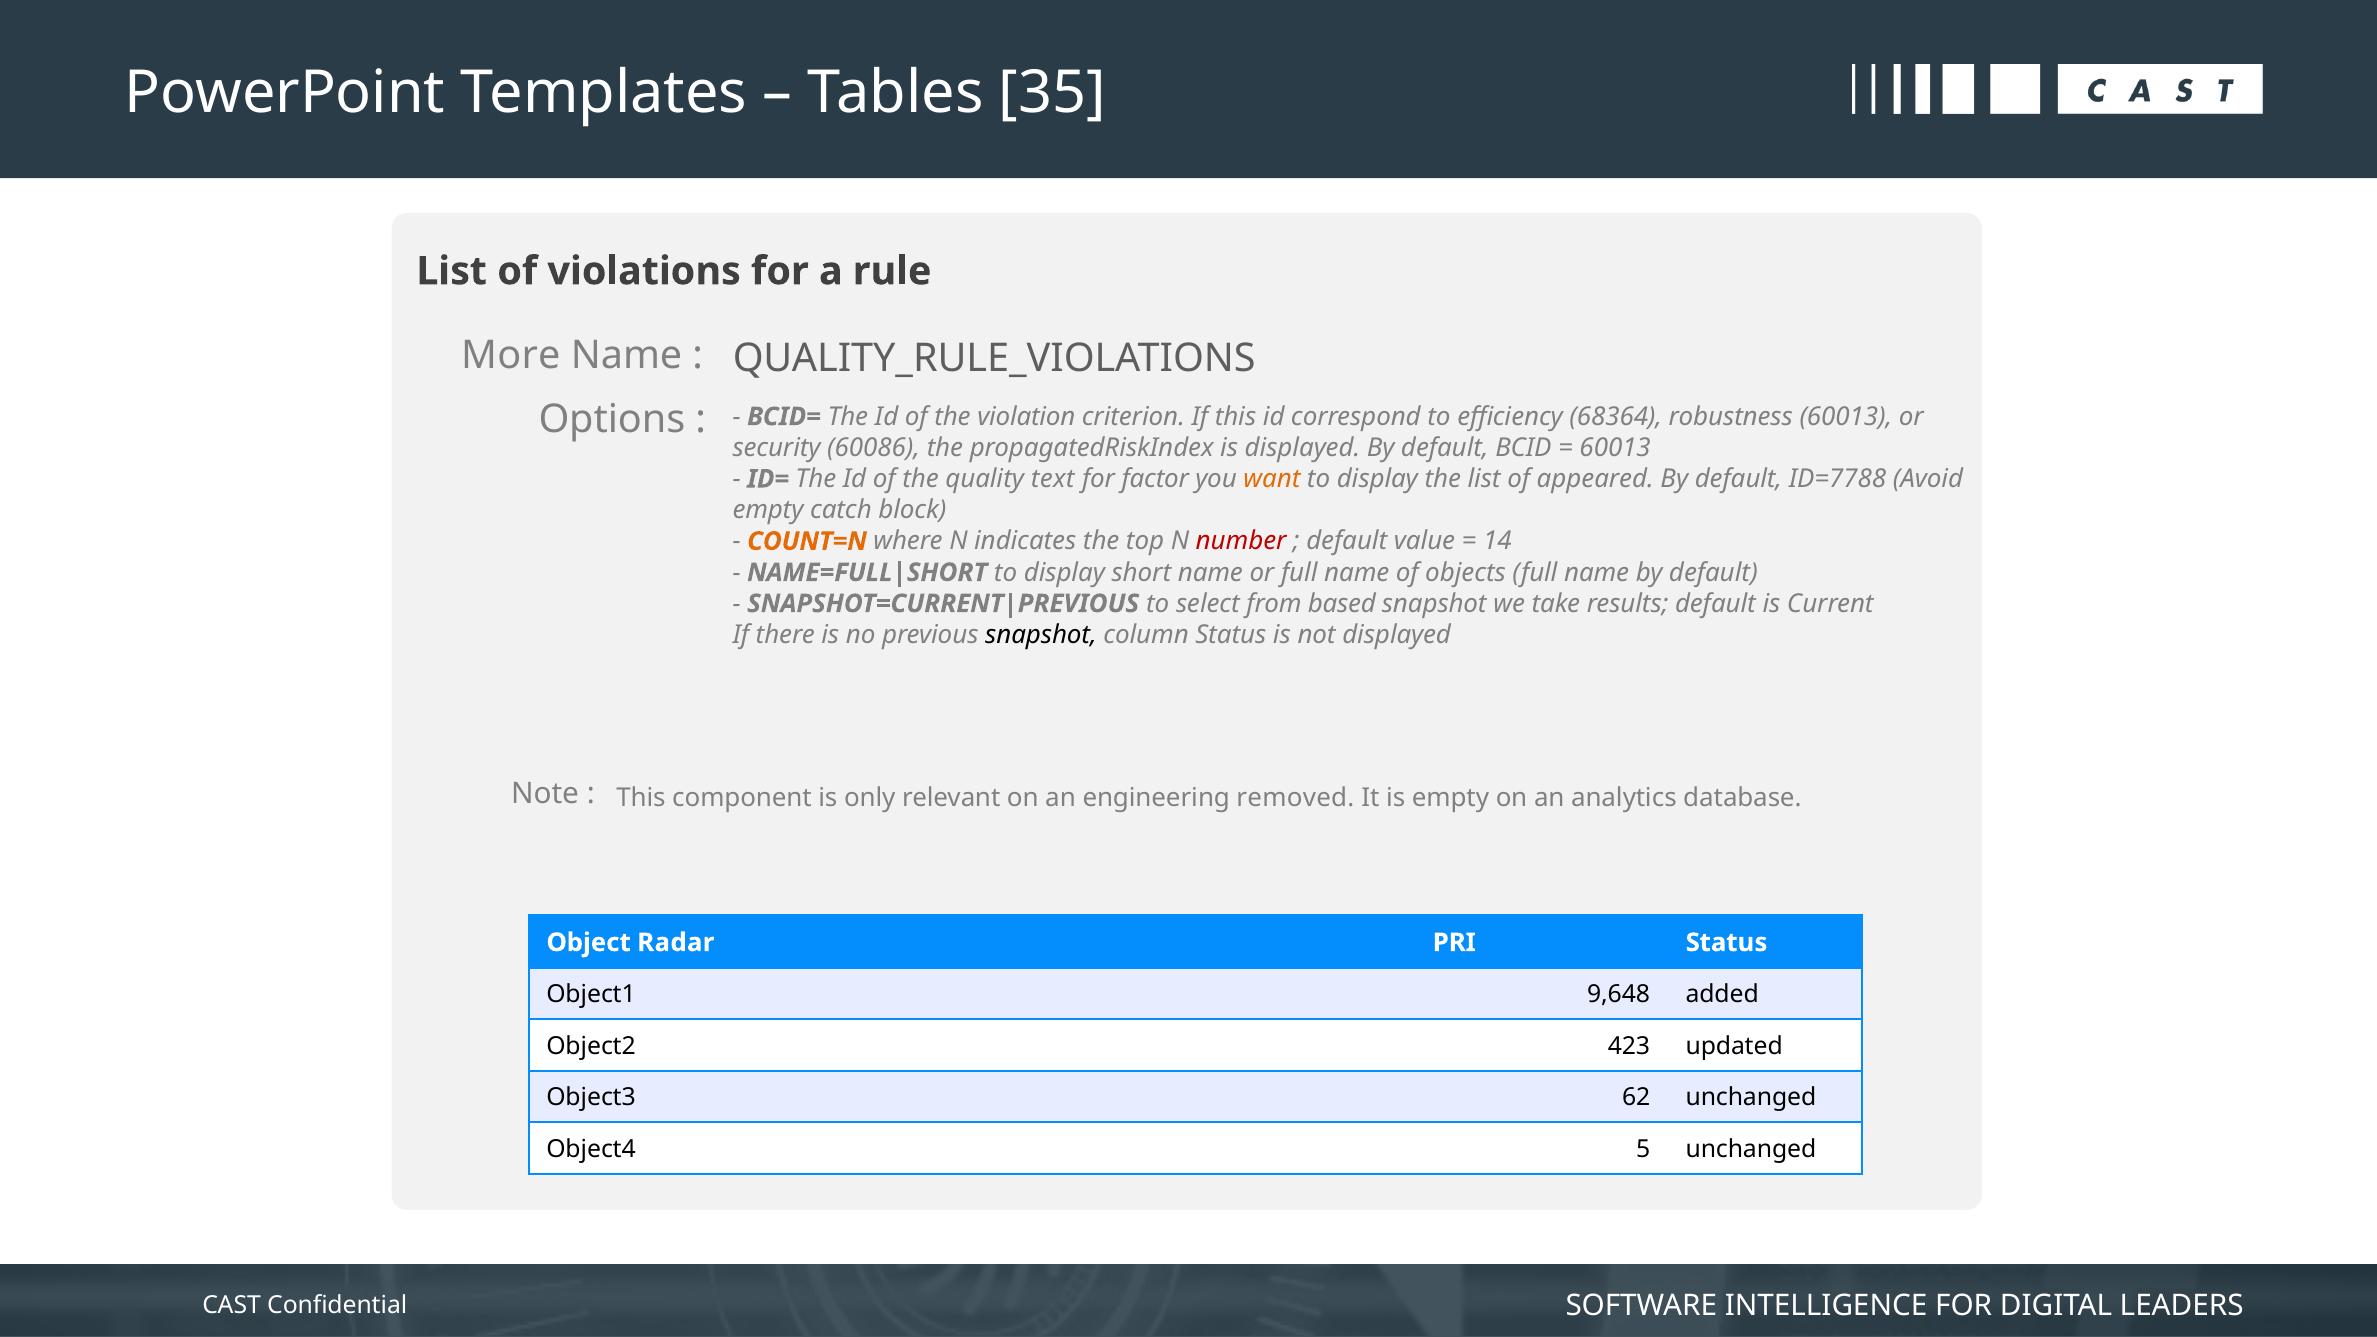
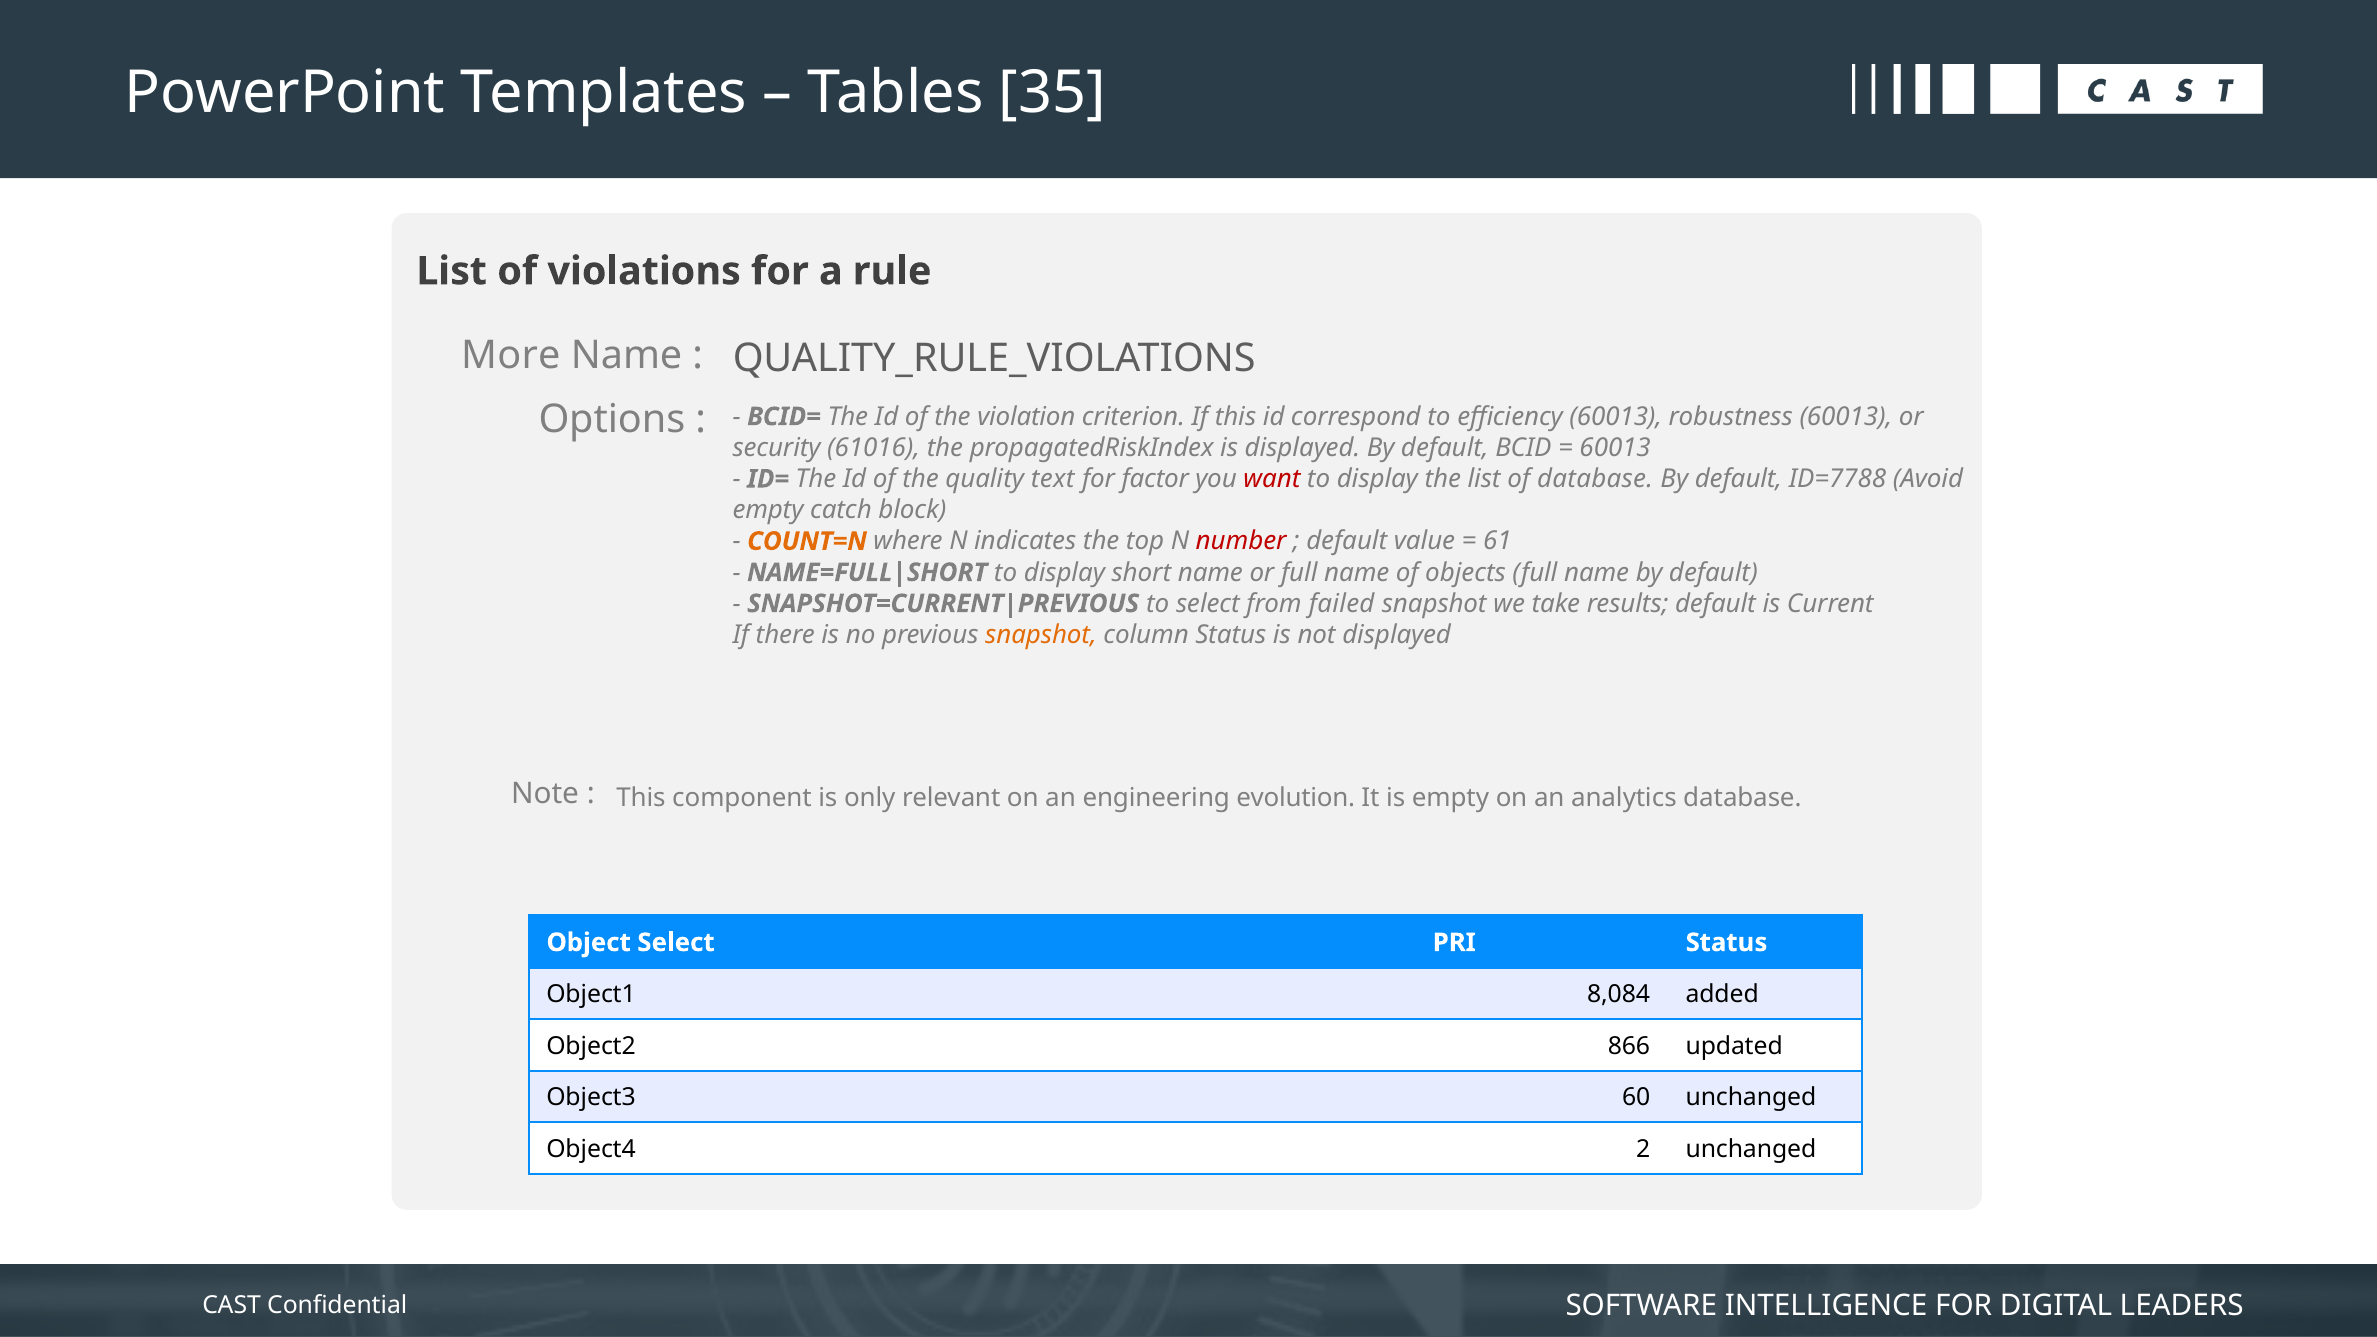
efficiency 68364: 68364 -> 60013 (1616, 417)
60086: 60086 -> 61016 (874, 448)
want colour: orange -> red (1272, 479)
of appeared: appeared -> database (1595, 479)
14: 14 -> 61 (1497, 541)
based: based -> failed (1342, 604)
snapshot colour: black -> orange (1041, 635)
removed: removed -> evolution (1296, 798)
Object Radar: Radar -> Select (676, 943)
9,648: 9,648 -> 8,084 (1619, 995)
423: 423 -> 866 (1629, 1046)
62: 62 -> 60 (1636, 1098)
5: 5 -> 2 (1643, 1149)
